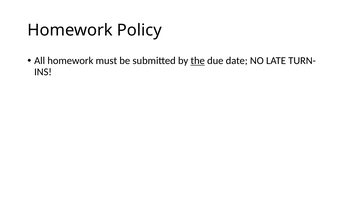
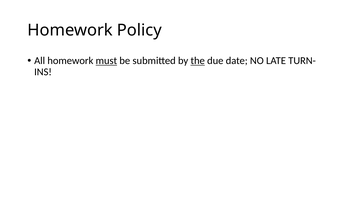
must underline: none -> present (106, 61)
